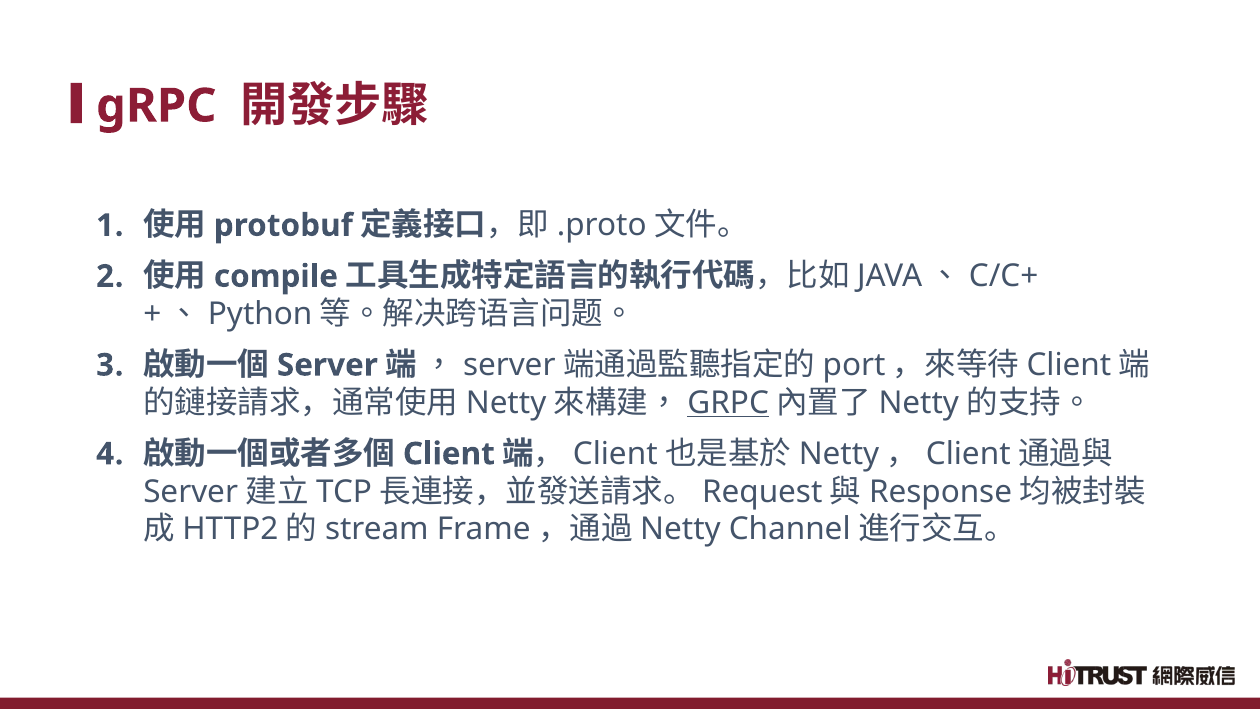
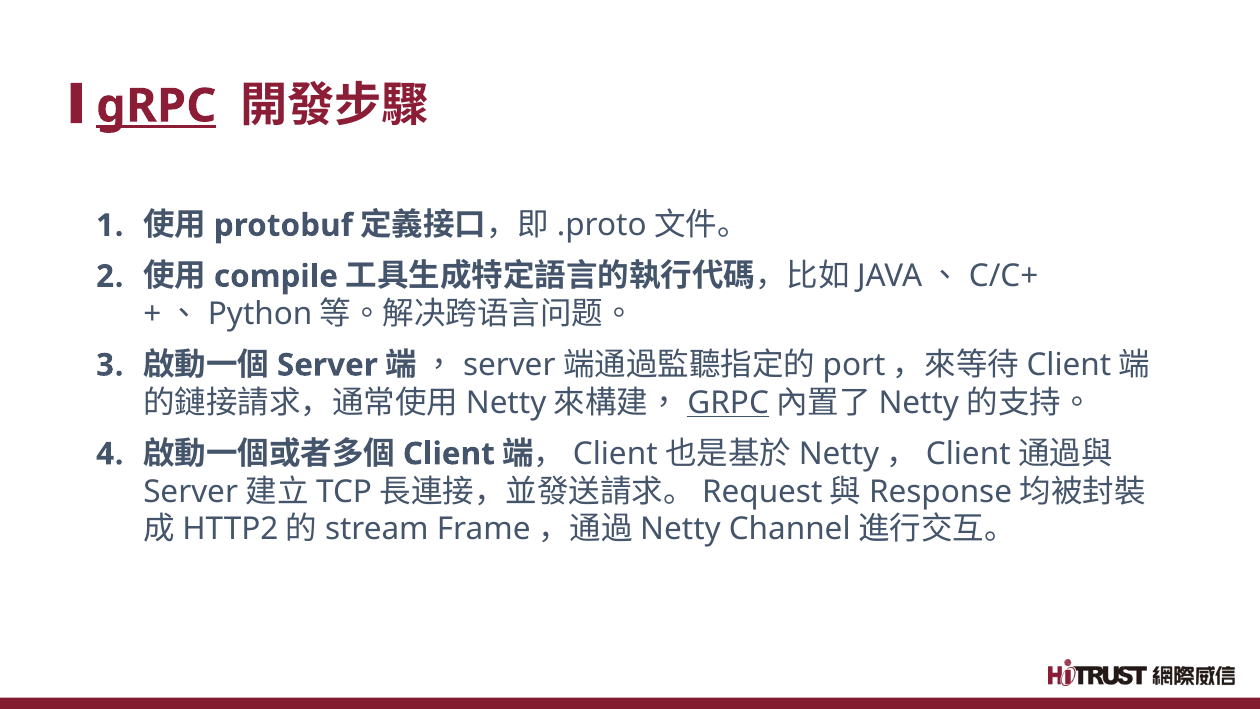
gRPC underline: none -> present (156, 106)
